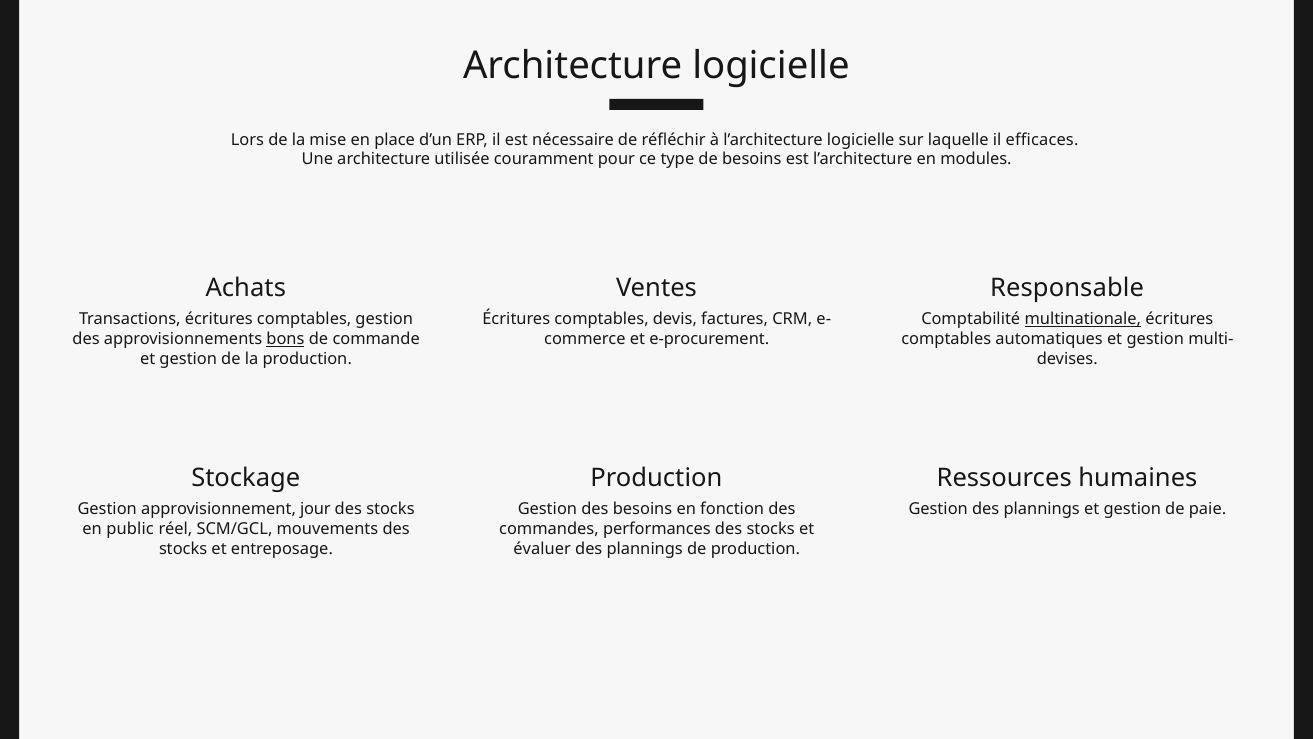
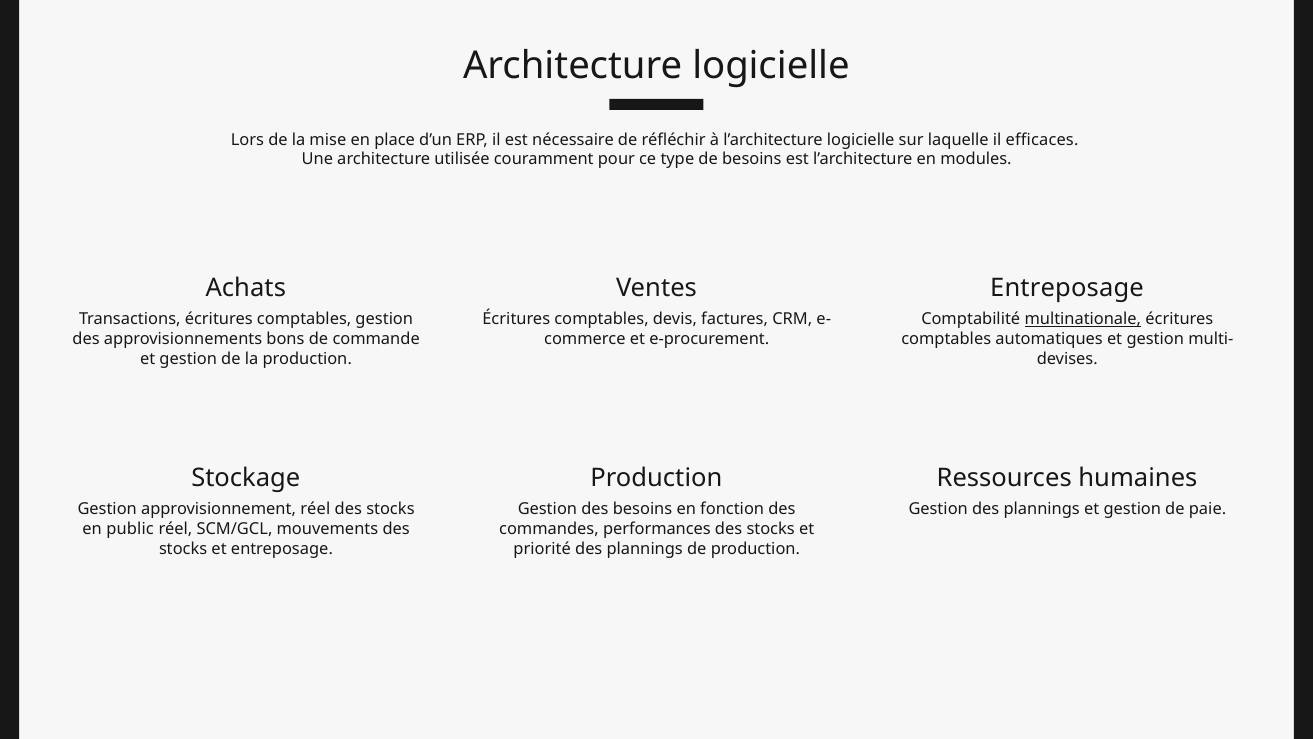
Responsable: Responsable -> Entreposage (1067, 288)
bons underline: present -> none (285, 339)
approvisionnement jour: jour -> réel (315, 509)
évaluer: évaluer -> priorité (542, 548)
